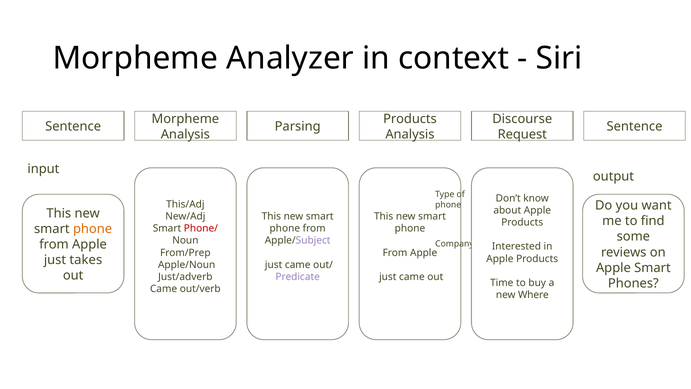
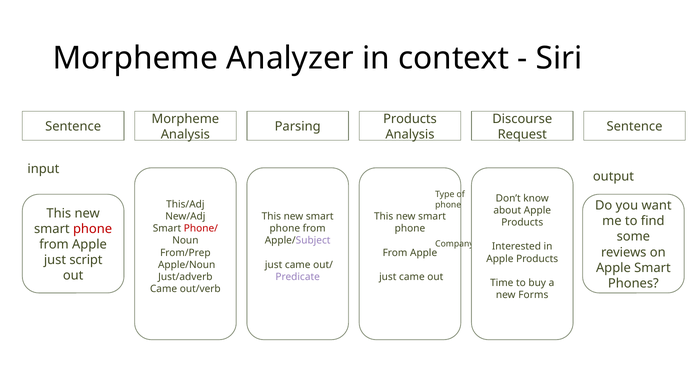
phone colour: orange -> red (93, 229)
takes: takes -> script (86, 260)
Where: Where -> Forms (533, 295)
